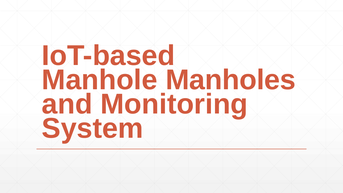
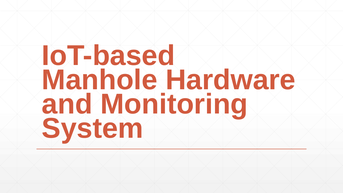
Manholes: Manholes -> Hardware (231, 80)
